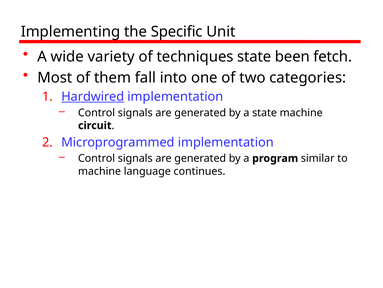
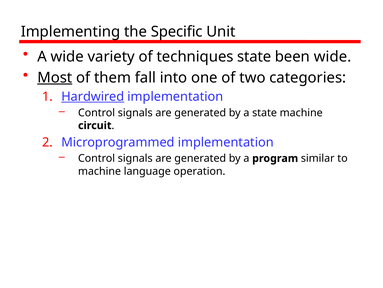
been fetch: fetch -> wide (333, 57)
Most underline: none -> present (55, 77)
continues: continues -> operation (199, 171)
